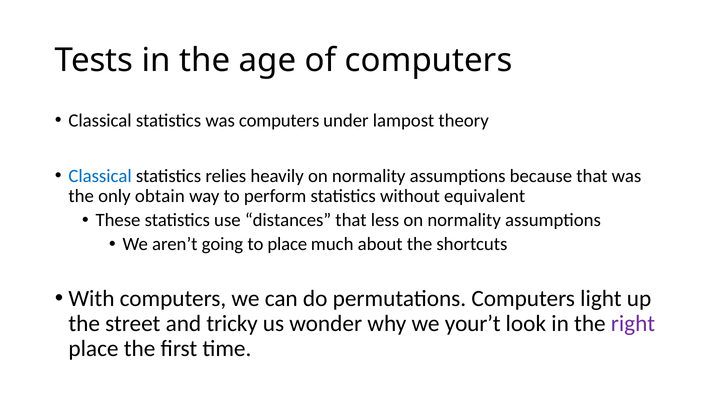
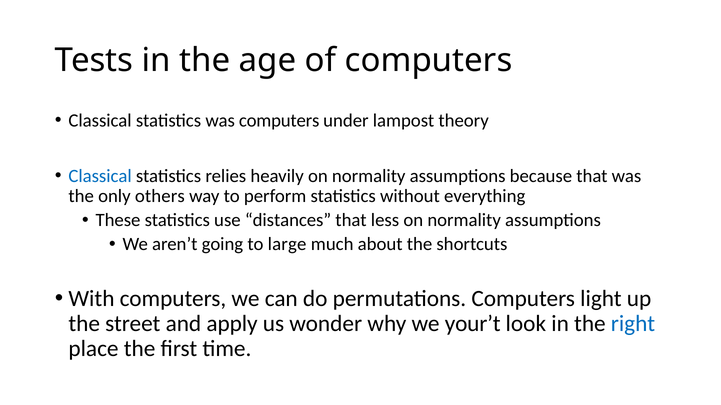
obtain: obtain -> others (160, 197)
equivalent: equivalent -> everything (485, 197)
to place: place -> large (287, 245)
tricky: tricky -> apply (232, 324)
right colour: purple -> blue (633, 324)
